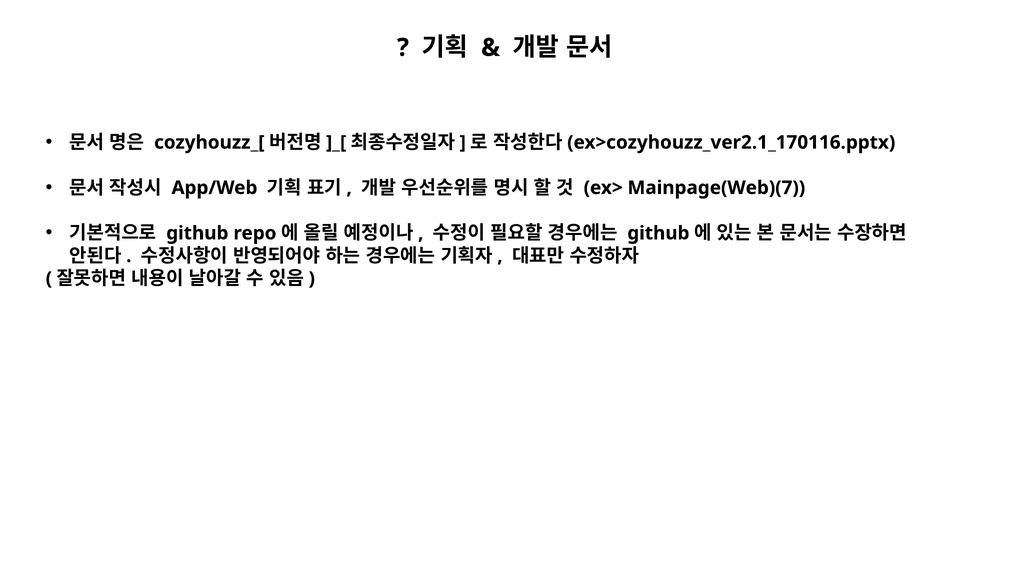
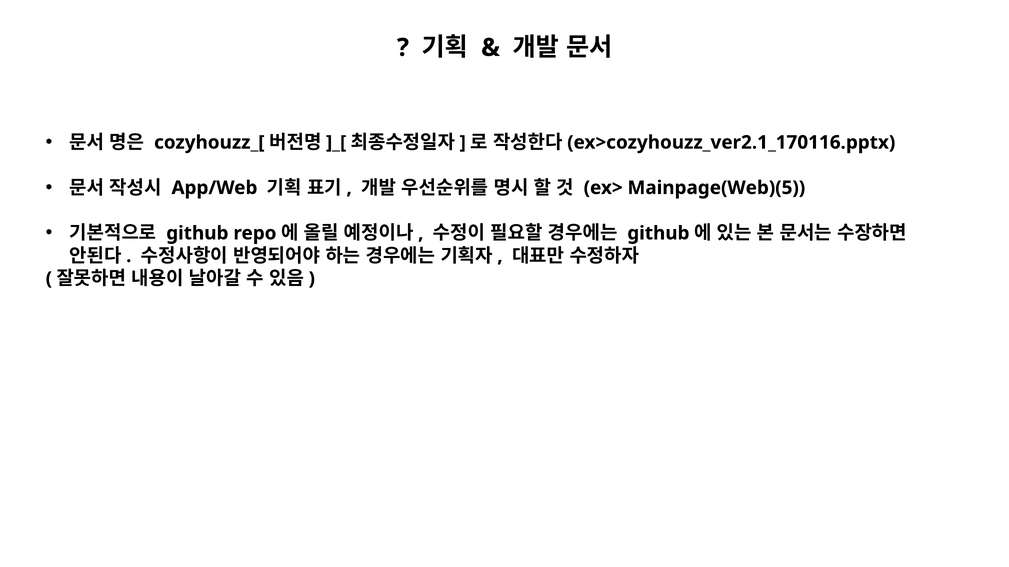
Mainpage(Web)(7: Mainpage(Web)(7 -> Mainpage(Web)(5 (716, 188)
